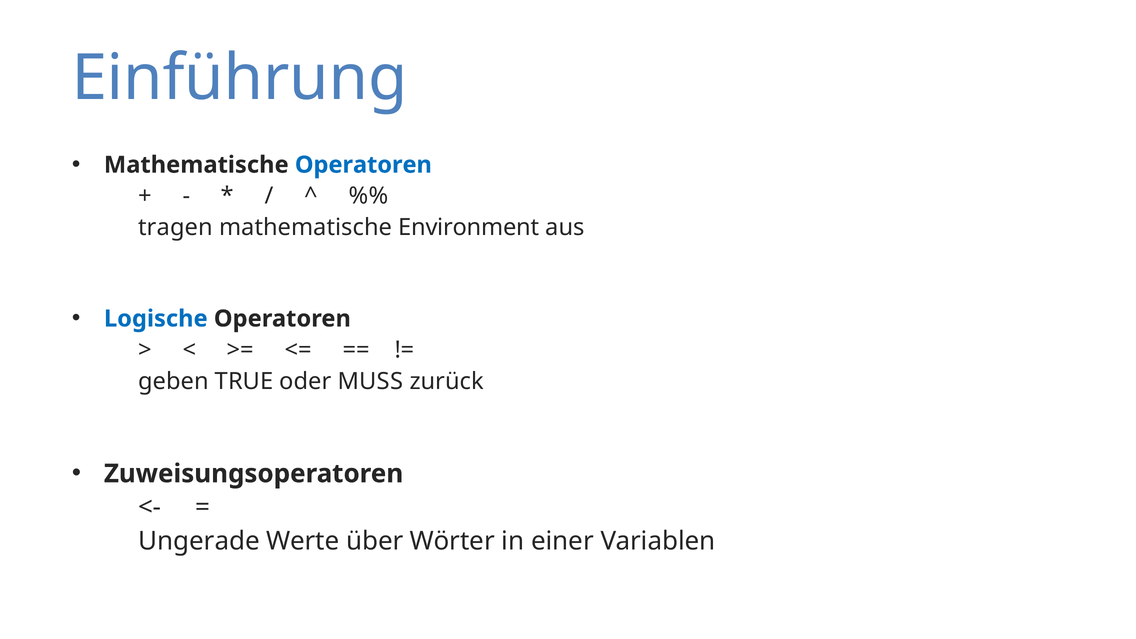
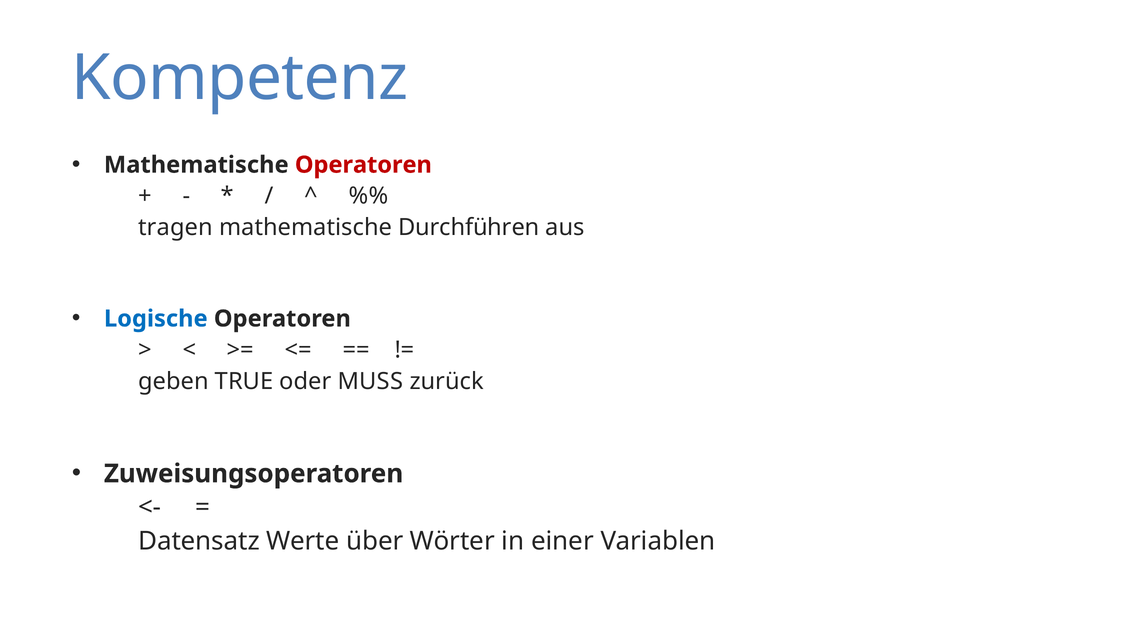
Einführung: Einführung -> Kompetenz (240, 78)
Operatoren colour: blue -> red (363, 165)
Environment: Environment -> Durchführen (469, 227)
Ungerade: Ungerade -> Datensatz (199, 541)
